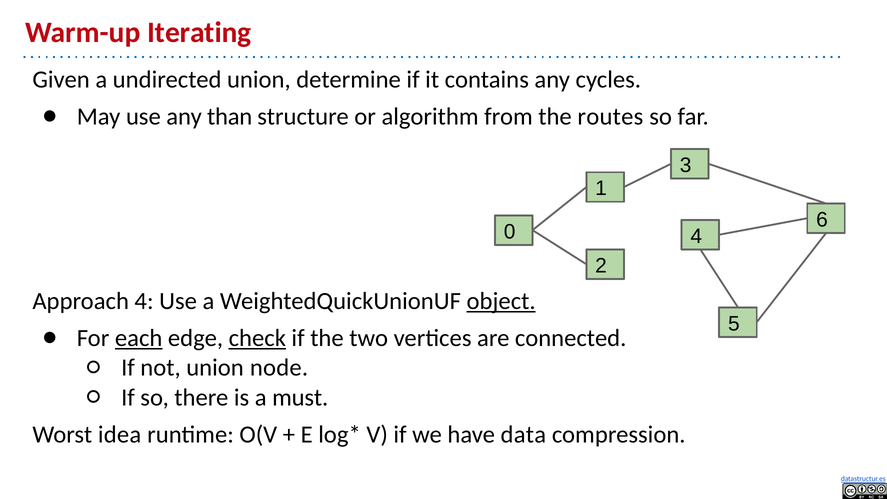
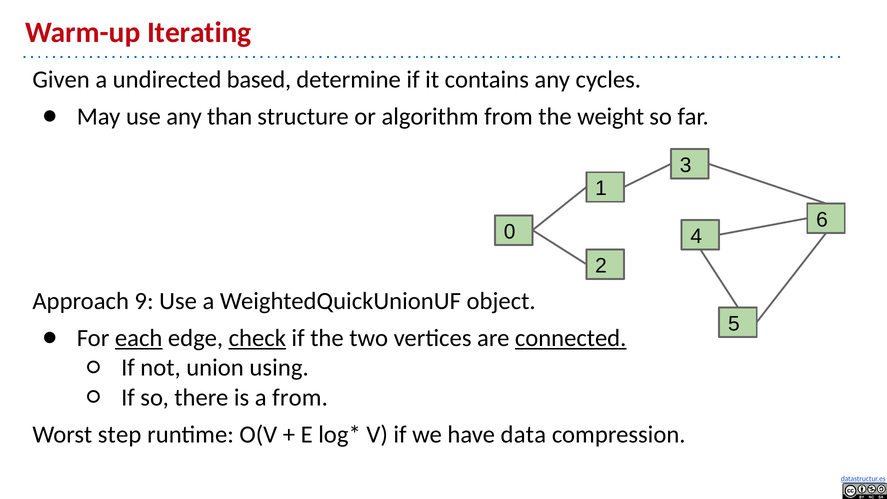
undirected union: union -> based (259, 79)
routes: routes -> weight (611, 116)
Approach 4: 4 -> 9 (144, 301)
object underline: present -> none (501, 301)
connected underline: none -> present (571, 338)
node: node -> using (279, 368)
a must: must -> from (300, 397)
idea: idea -> step (120, 434)
